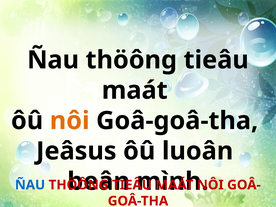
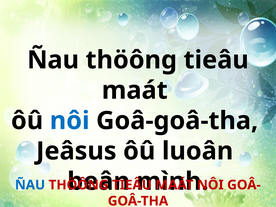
nôi colour: orange -> blue (70, 121)
